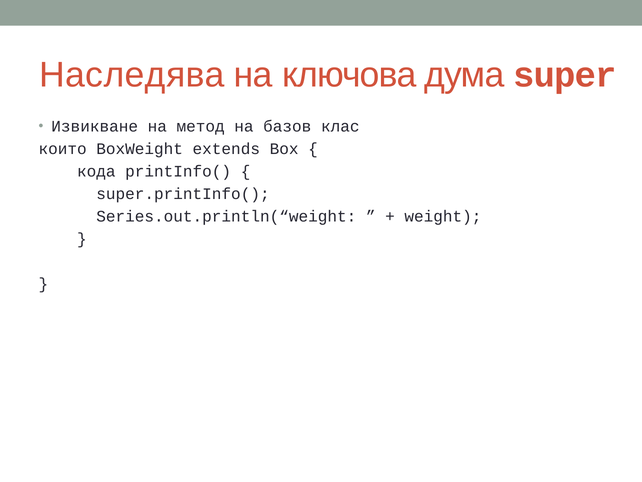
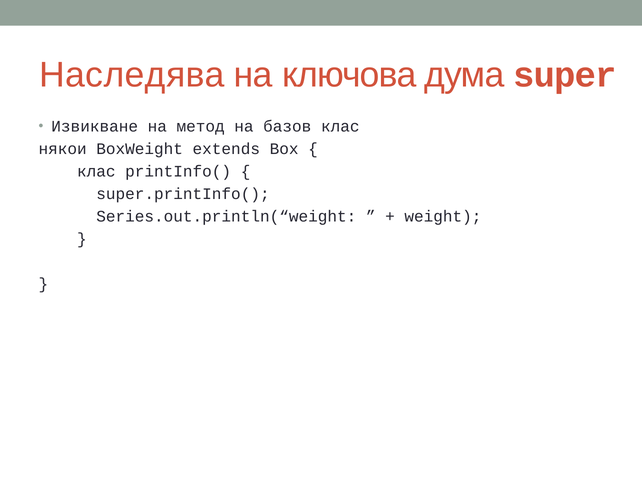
които: които -> някои (63, 149)
кода: кода -> клас (96, 171)
